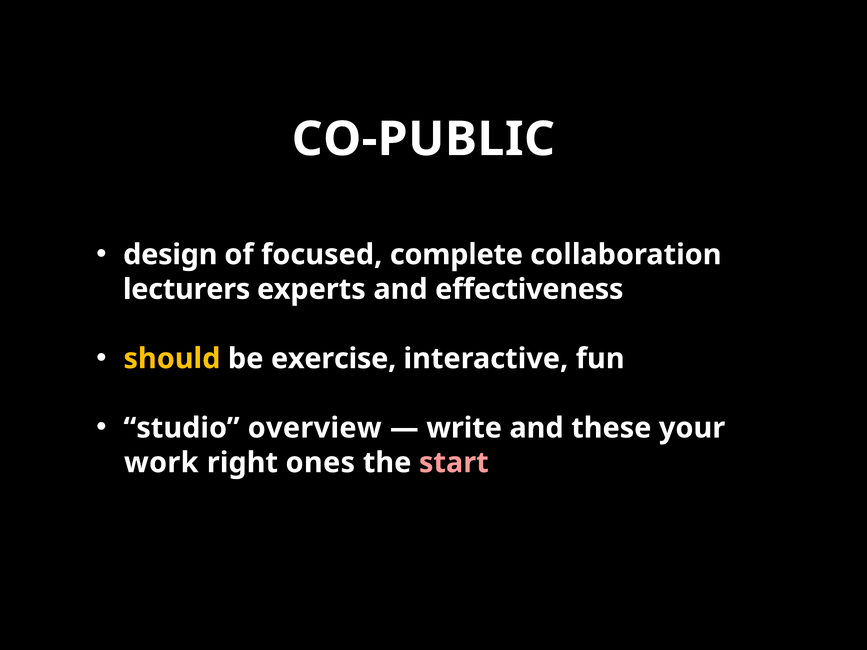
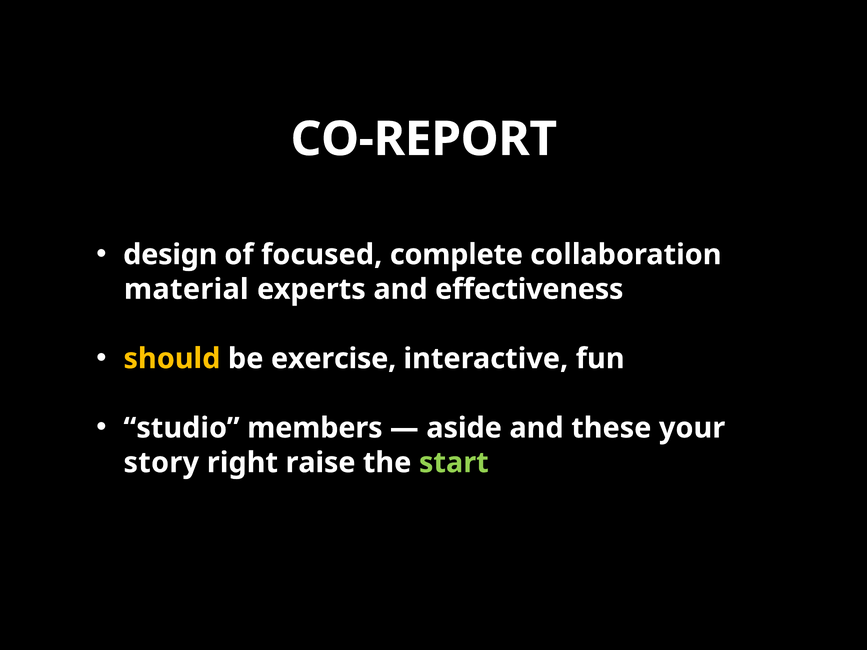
CO-PUBLIC: CO-PUBLIC -> CO-REPORT (424, 139)
lecturers: lecturers -> material (186, 289)
overview: overview -> members (315, 428)
write: write -> aside (464, 428)
work: work -> story (161, 463)
ones: ones -> raise (321, 463)
start colour: pink -> light green (454, 463)
